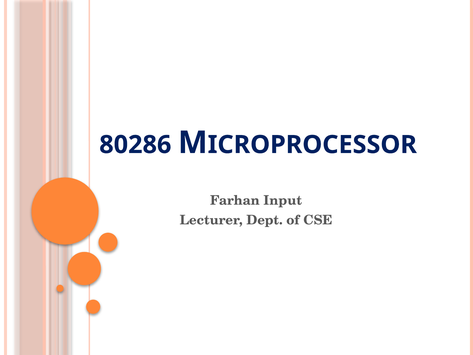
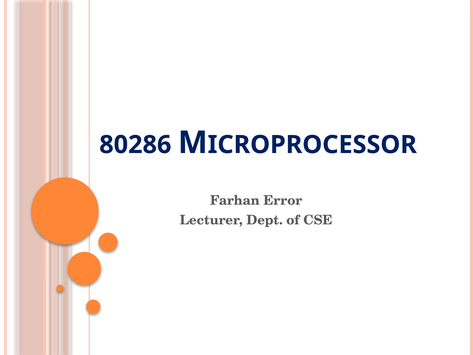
Input: Input -> Error (283, 200)
